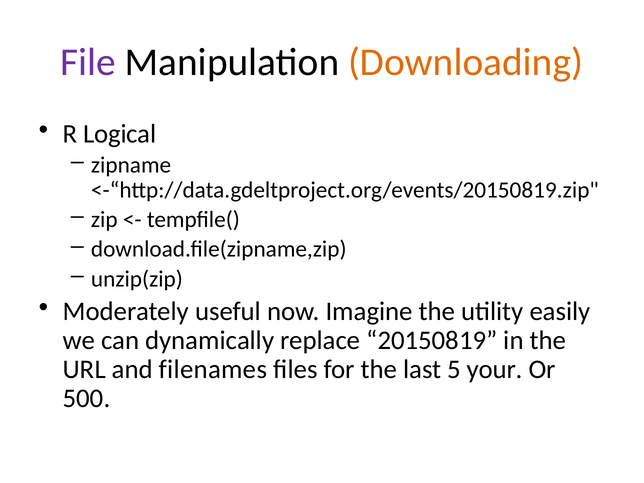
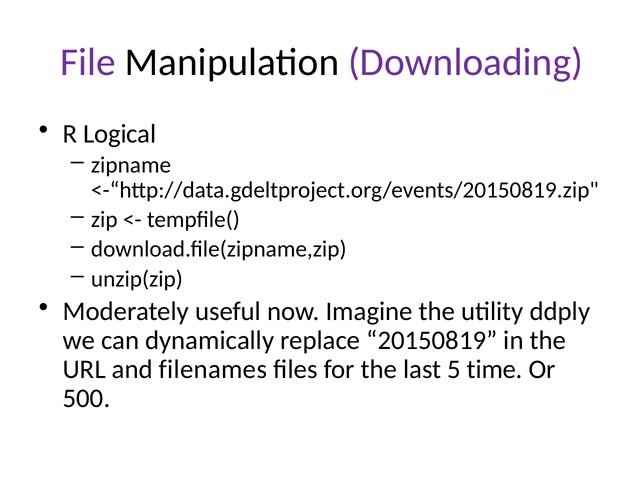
Downloading colour: orange -> purple (466, 62)
easily: easily -> ddply (560, 312)
your: your -> time (495, 370)
